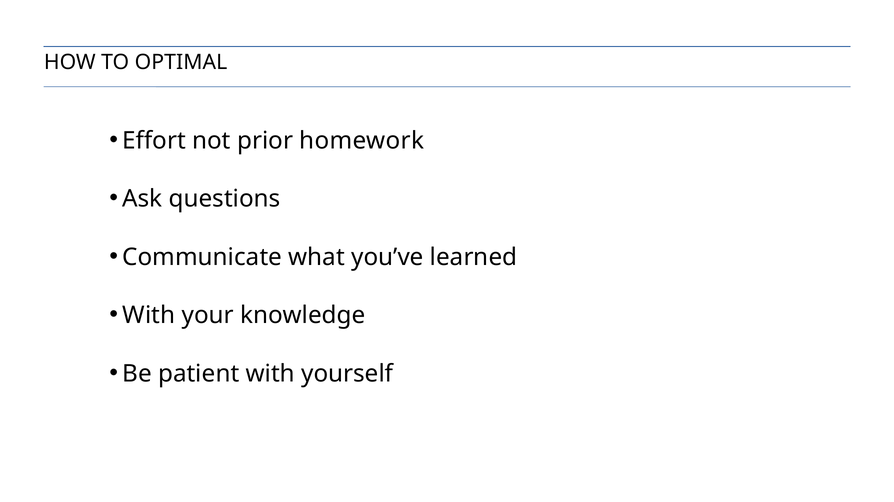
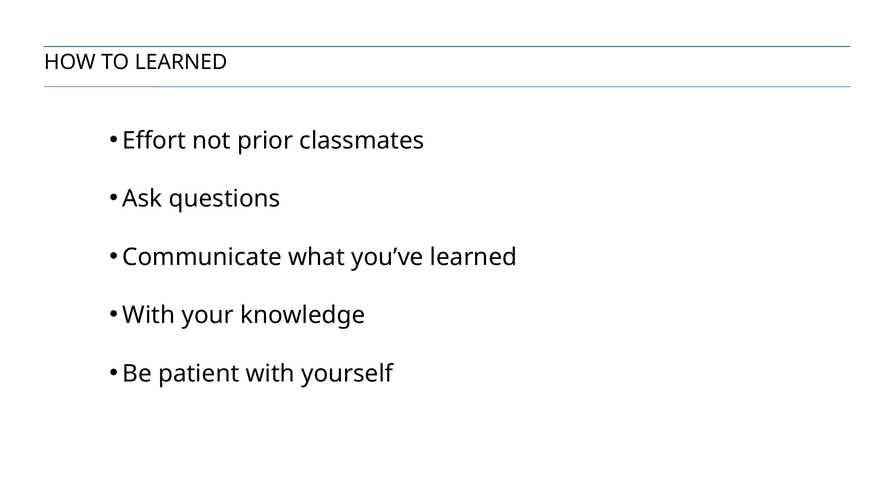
TO OPTIMAL: OPTIMAL -> LEARNED (181, 62)
homework: homework -> classmates (362, 141)
